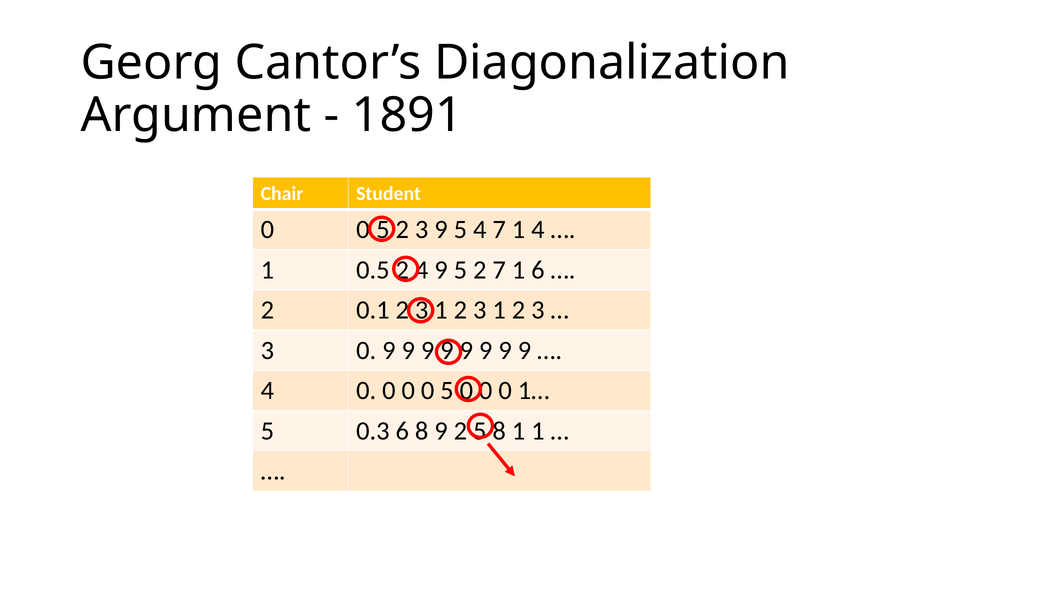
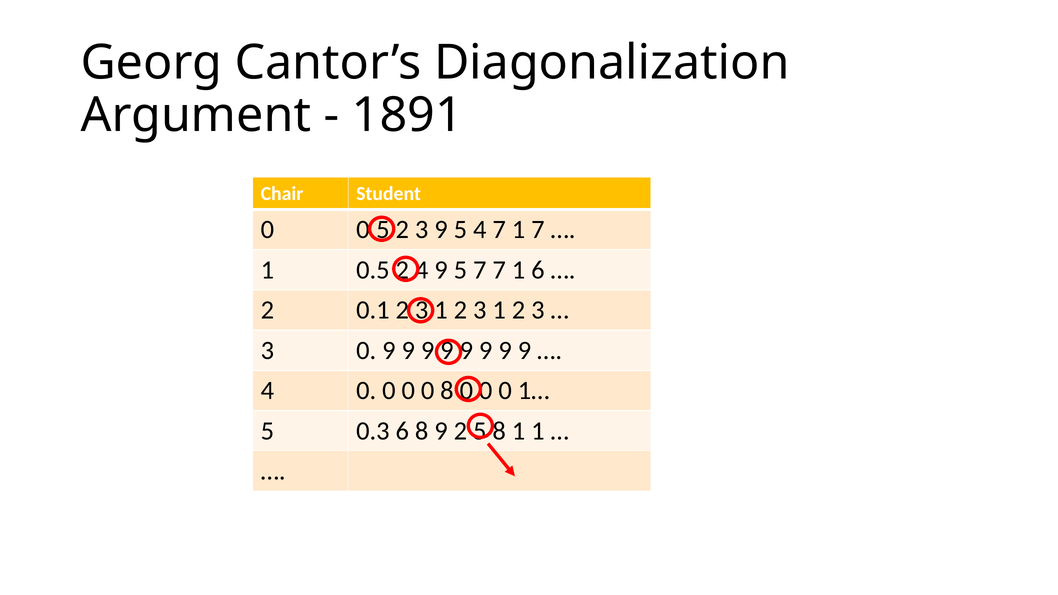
1 4: 4 -> 7 (538, 230)
5 2: 2 -> 7 (480, 270)
0 5: 5 -> 8 (447, 391)
